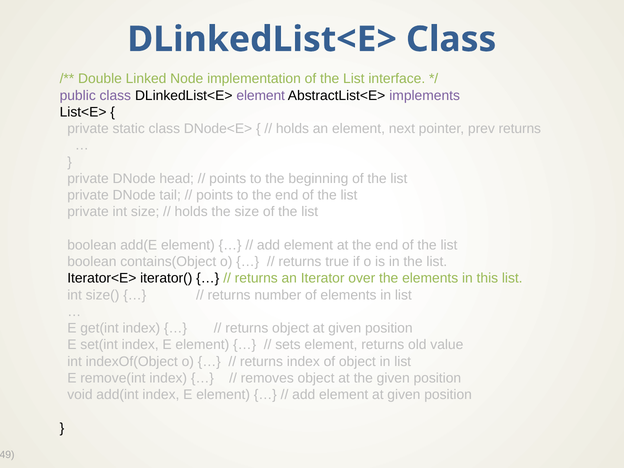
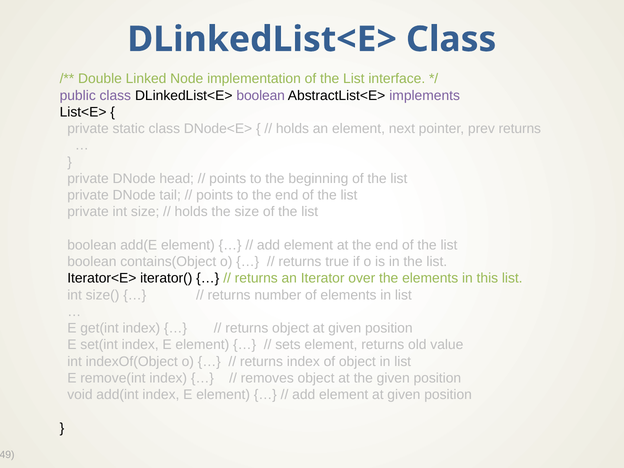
DLinkedList<E> element: element -> boolean (261, 95)
